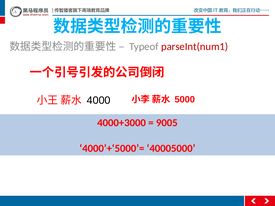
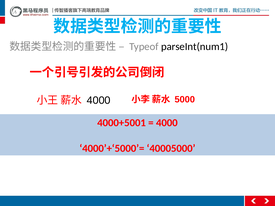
parseInt(num1 colour: red -> black (195, 47)
4000+3000: 4000+3000 -> 4000+5001 (122, 123)
9005: 9005 -> 4000 (167, 123)
